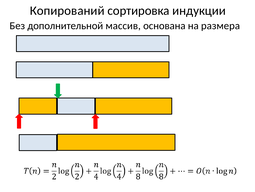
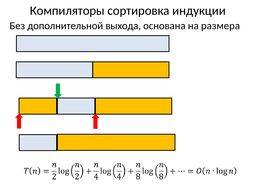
Копирований: Копирований -> Компиляторы (67, 11)
массив: массив -> выхода (123, 26)
